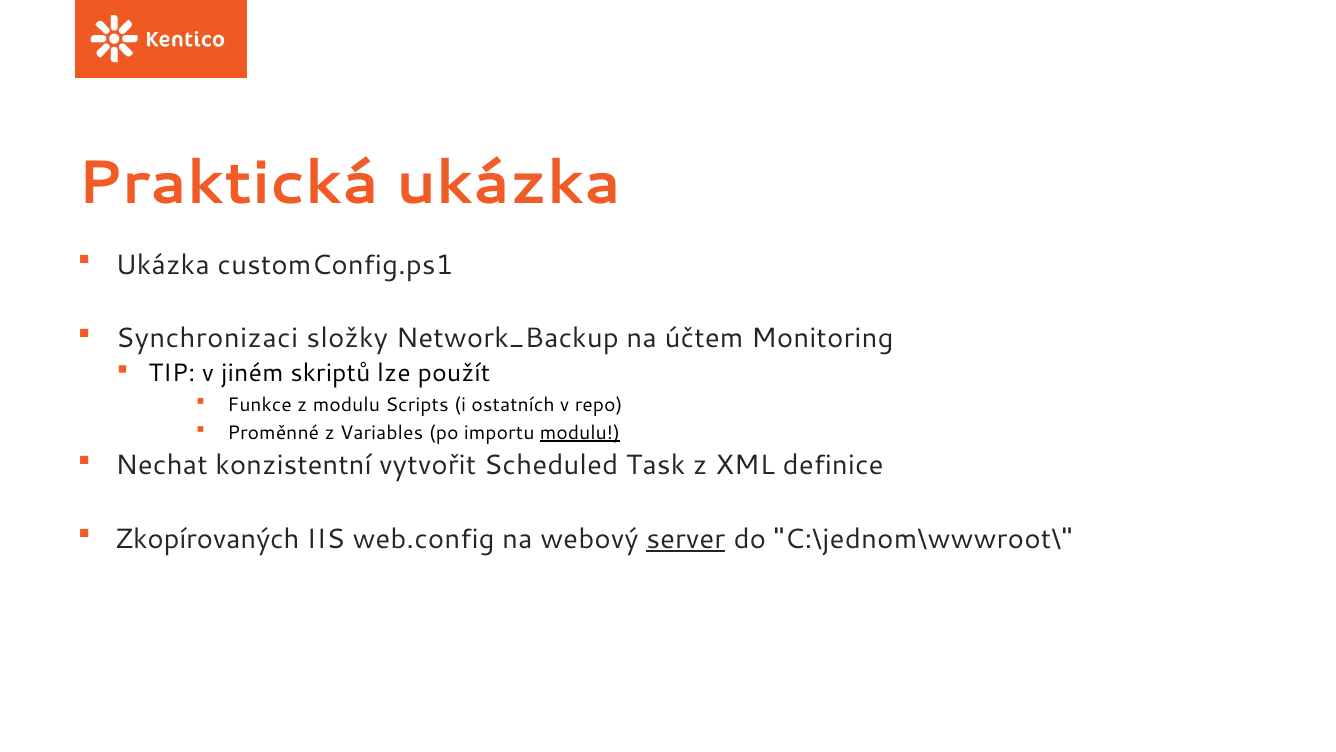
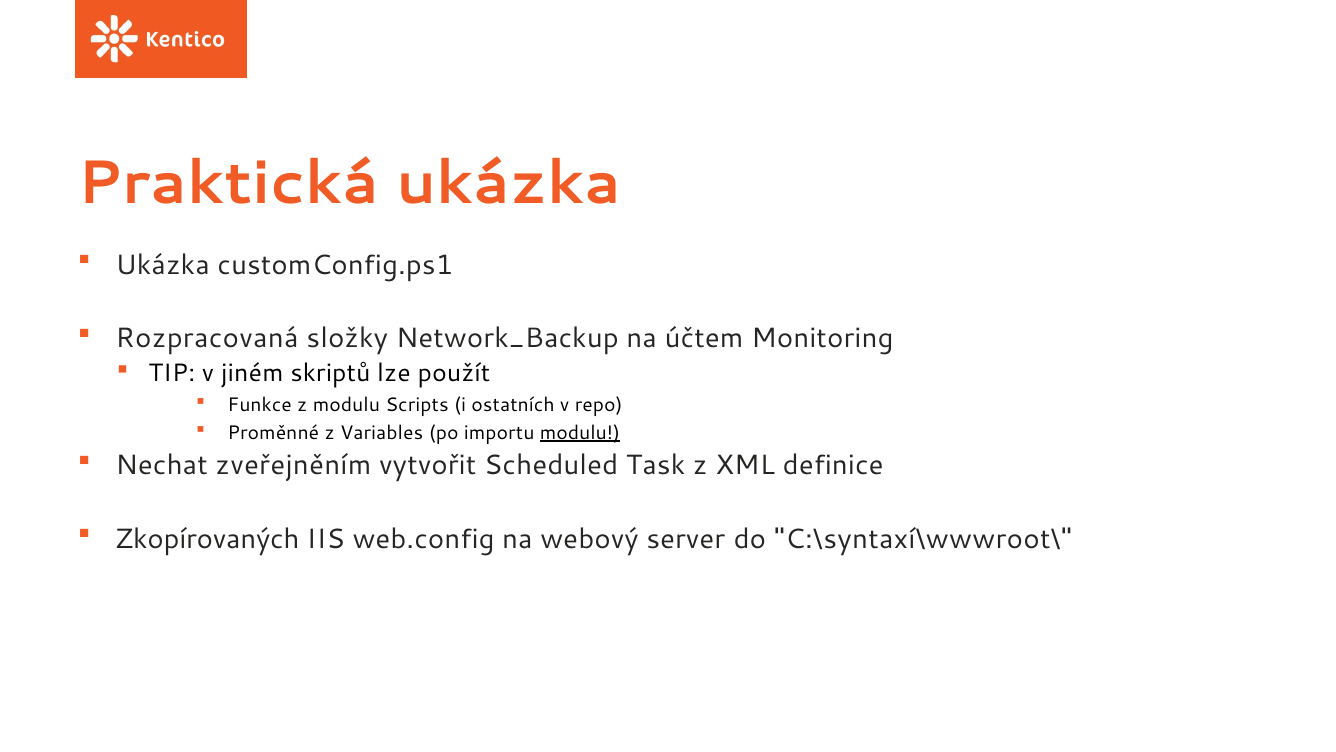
Synchronizaci: Synchronizaci -> Rozpracovaná (207, 338)
konzistentní: konzistentní -> zveřejněním (293, 465)
server underline: present -> none (686, 539)
C:\jednom\wwwroot\: C:\jednom\wwwroot\ -> C:\syntaxí\wwwroot\ (923, 539)
